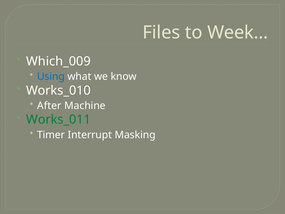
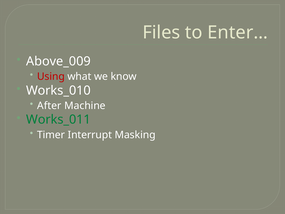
Week…: Week… -> Enter… (238, 32)
Which_009: Which_009 -> Above_009 (58, 61)
Using colour: blue -> red (51, 76)
